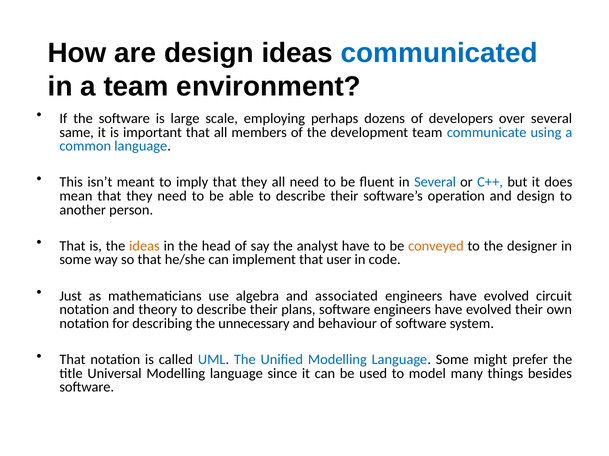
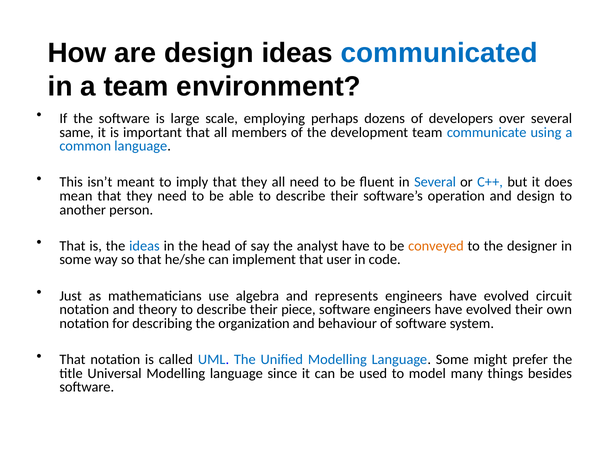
ideas colour: orange -> blue (144, 246)
associated: associated -> represents (347, 296)
plans: plans -> piece (298, 310)
unnecessary: unnecessary -> organization (254, 324)
